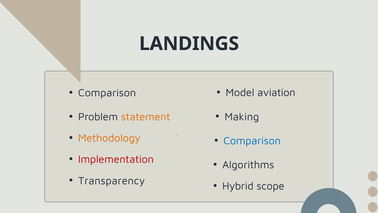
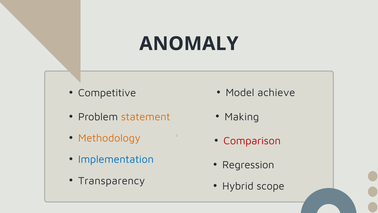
LANDINGS: LANDINGS -> ANOMALY (189, 44)
aviation: aviation -> achieve (276, 93)
Comparison: Comparison -> Competitive (107, 93)
Comparison colour: blue -> red (252, 141)
Implementation colour: red -> blue (116, 159)
Algorithms: Algorithms -> Regression (248, 165)
